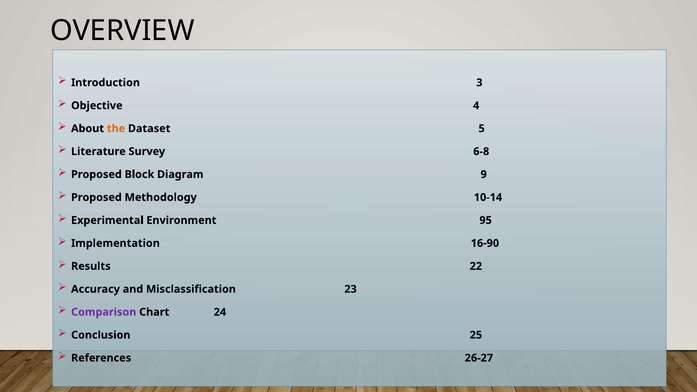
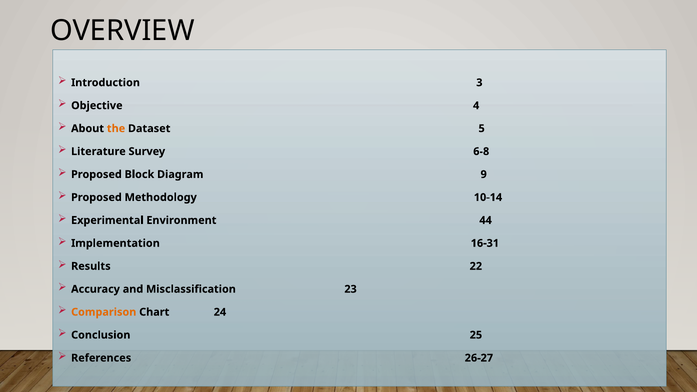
95: 95 -> 44 (486, 220)
16-90: 16-90 -> 16-31 (485, 243)
Comparison colour: purple -> orange (104, 312)
